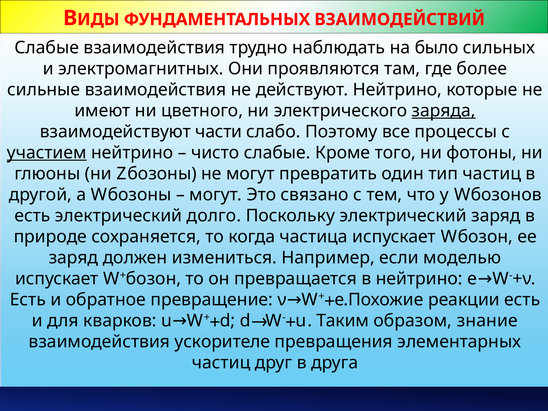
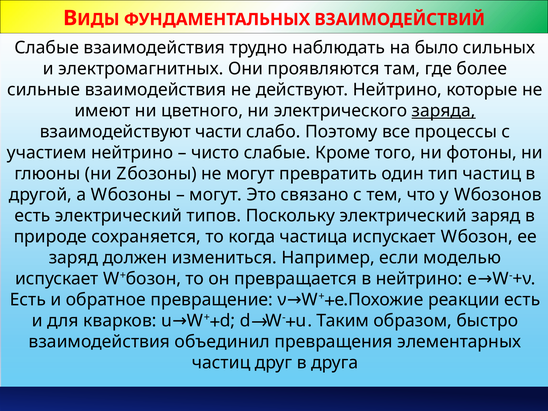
участием underline: present -> none (47, 153)
долго: долго -> типов (214, 216)
знание: знание -> быстро (487, 321)
ускорителе: ускорителе -> объединил (222, 342)
